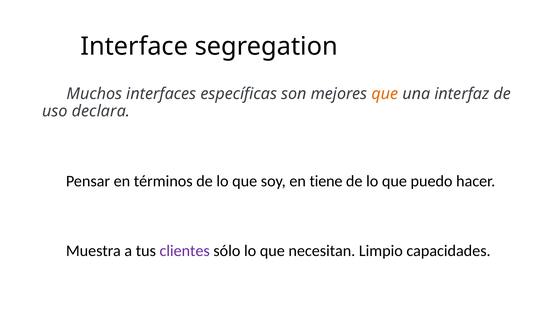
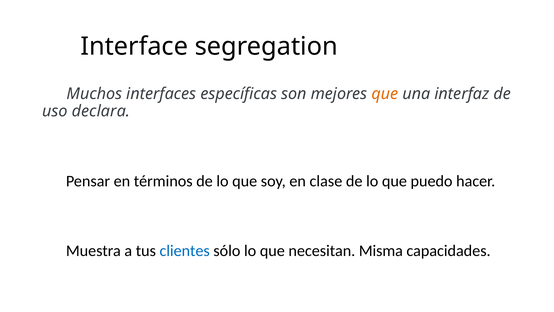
tiene: tiene -> clase (326, 181)
clientes colour: purple -> blue (185, 250)
Limpio: Limpio -> Misma (381, 250)
